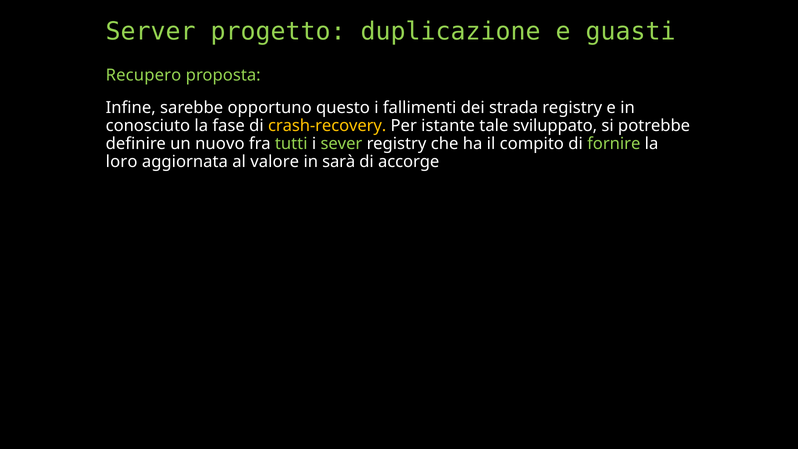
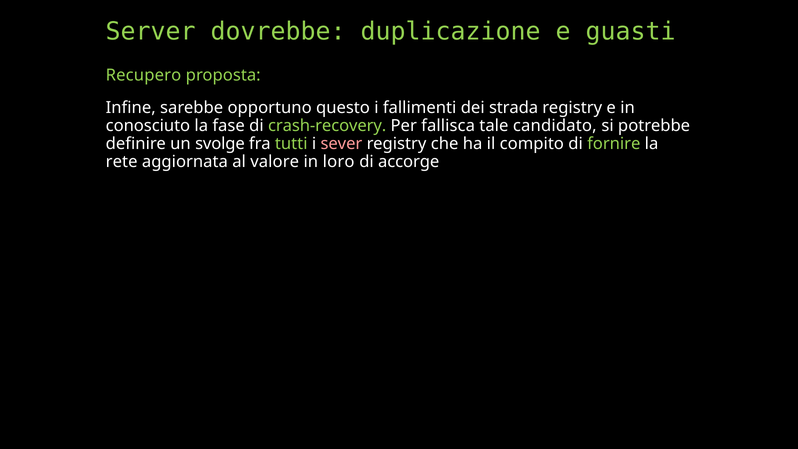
progetto: progetto -> dovrebbe (278, 32)
crash-recovery colour: yellow -> light green (327, 126)
istante: istante -> fallisca (448, 126)
sviluppato: sviluppato -> candidato (555, 126)
nuovo: nuovo -> svolge (220, 144)
sever colour: light green -> pink (341, 144)
loro: loro -> rete (122, 162)
sarà: sarà -> loro (339, 162)
